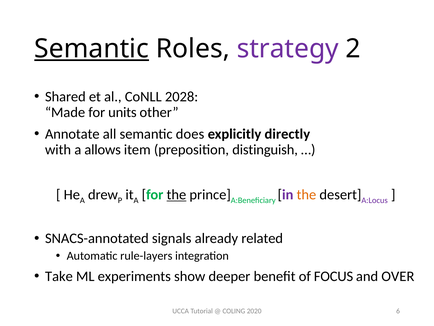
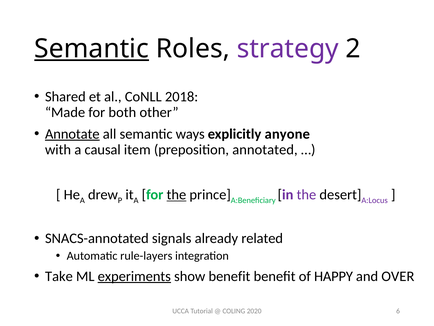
2028: 2028 -> 2018 (182, 97)
units: units -> both (122, 112)
Annotate underline: none -> present (72, 134)
does: does -> ways (190, 134)
directly: directly -> anyone (287, 134)
allows: allows -> causal (103, 149)
distinguish: distinguish -> annotated (265, 149)
the colour: orange -> purple (306, 194)
experiments underline: none -> present (134, 276)
show deeper: deeper -> benefit (229, 276)
FOCUS: FOCUS -> HAPPY (334, 276)
